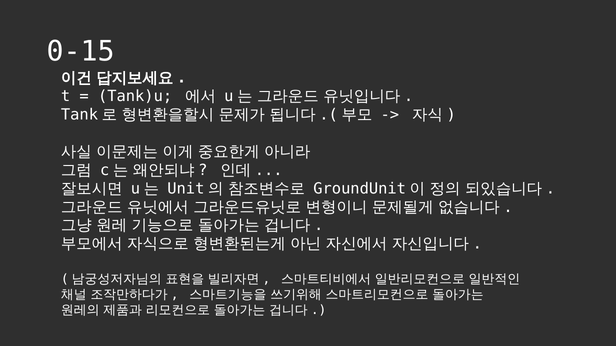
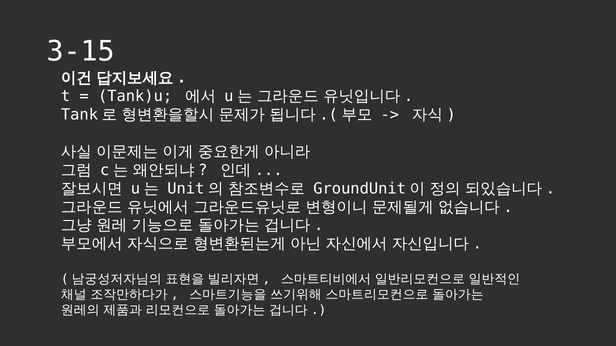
0-15: 0-15 -> 3-15 (81, 52)
